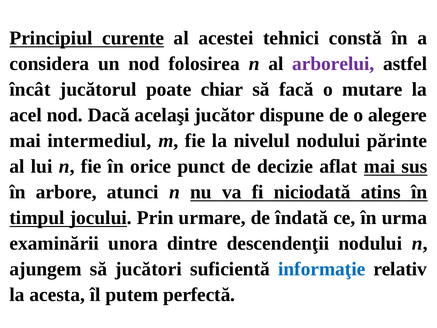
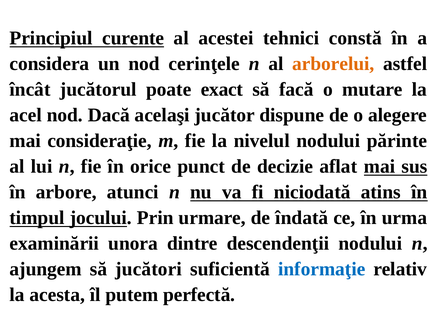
folosirea: folosirea -> cerinţele (204, 64)
arborelui colour: purple -> orange (333, 64)
chiar: chiar -> exact (222, 89)
intermediul: intermediul -> consideraţie (99, 141)
